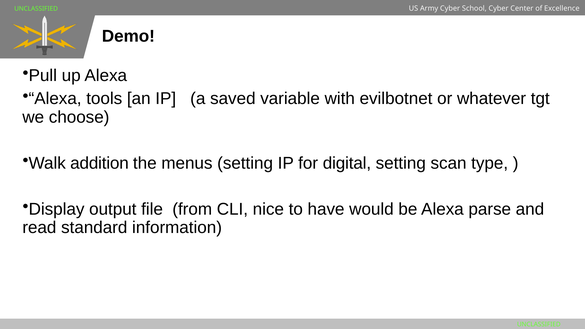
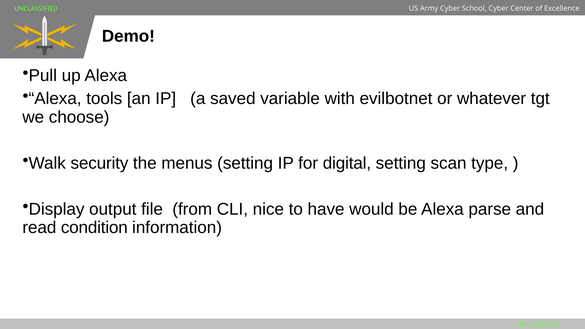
addition: addition -> security (99, 163)
standard: standard -> condition (94, 228)
